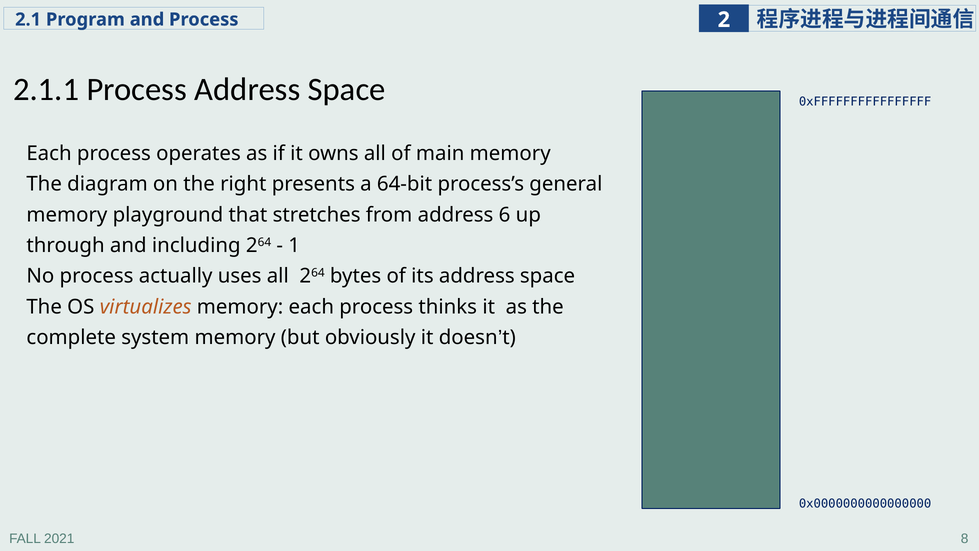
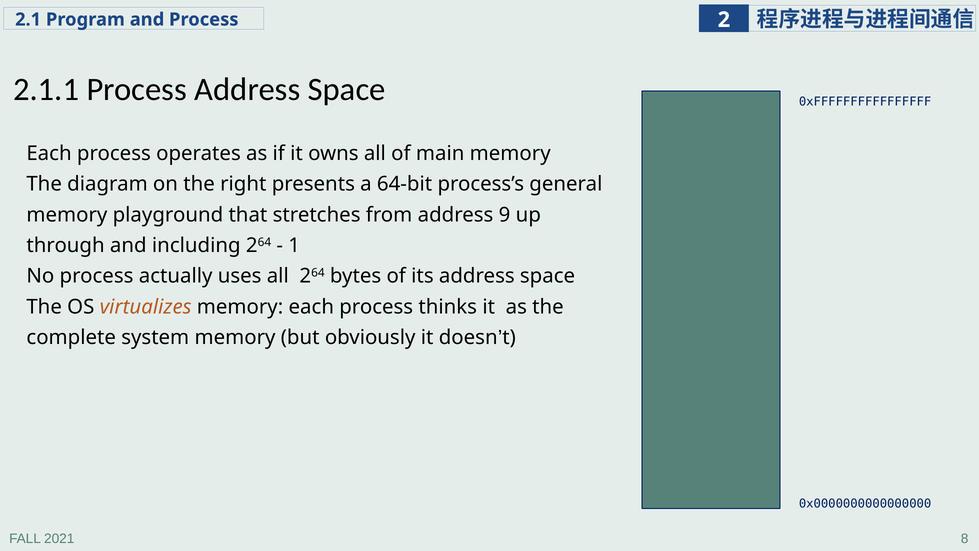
6: 6 -> 9 (504, 215)
